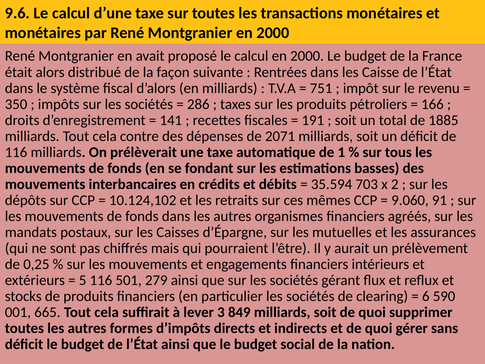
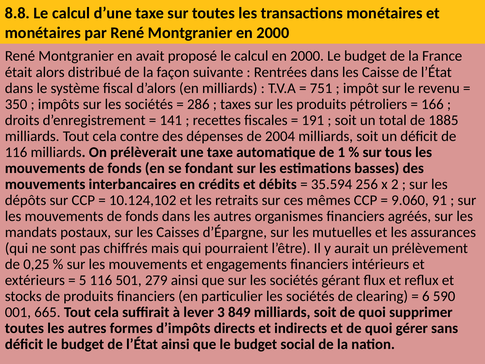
9.6: 9.6 -> 8.8 (17, 13)
2071: 2071 -> 2004 (280, 136)
703: 703 -> 256 (367, 184)
